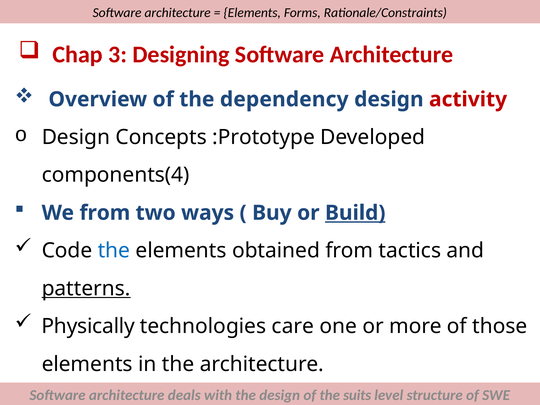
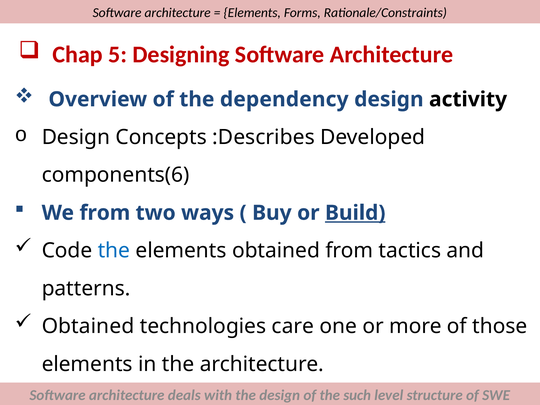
3: 3 -> 5 (118, 55)
activity colour: red -> black (468, 99)
:Prototype: :Prototype -> :Describes (264, 137)
components(4: components(4 -> components(6 (116, 175)
patterns underline: present -> none (86, 288)
Physically: Physically -> Obtained (88, 326)
suits: suits -> such (357, 395)
